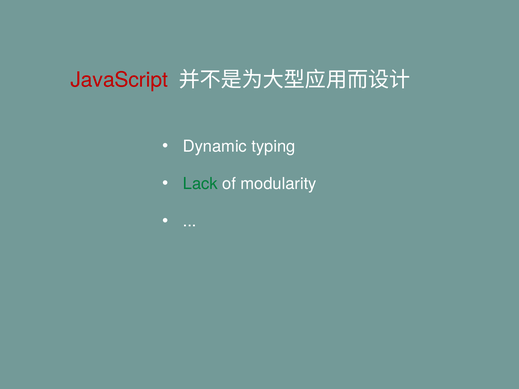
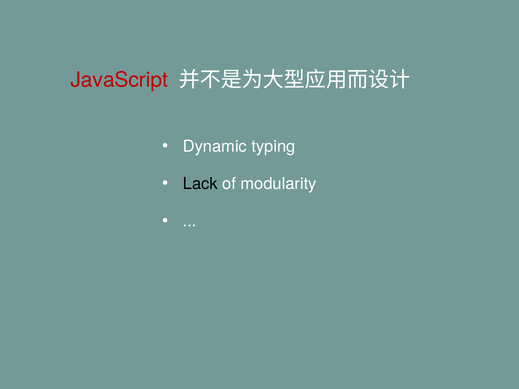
Lack colour: green -> black (200, 184)
